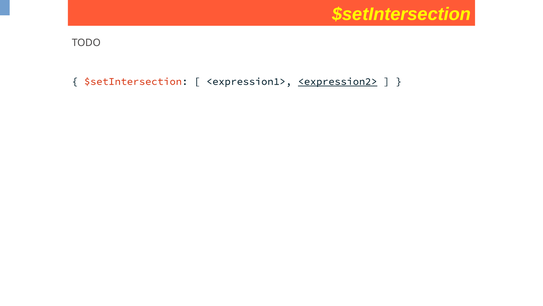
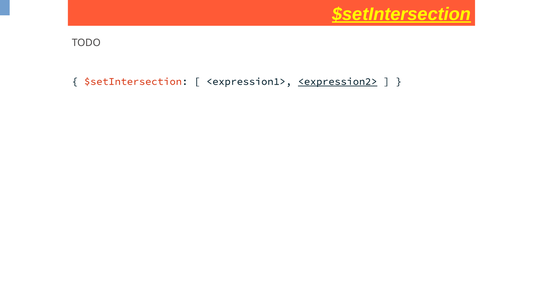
$setIntersection underline: none -> present (402, 14)
